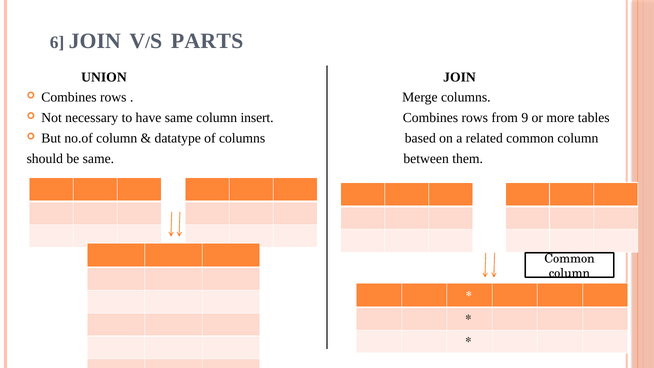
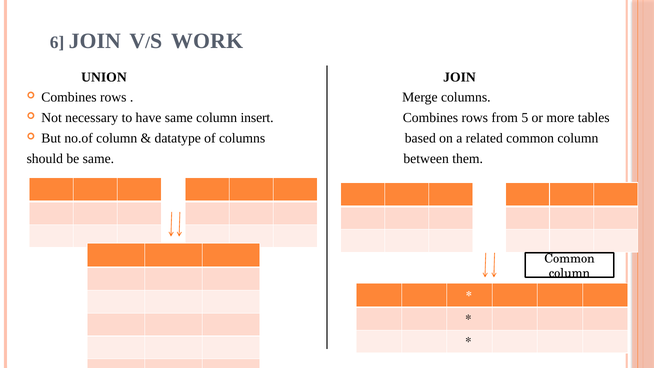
PARTS: PARTS -> WORK (207, 41)
9: 9 -> 5 (525, 118)
